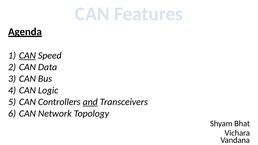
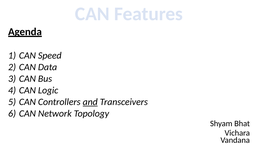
CAN underline: present -> none (27, 56)
